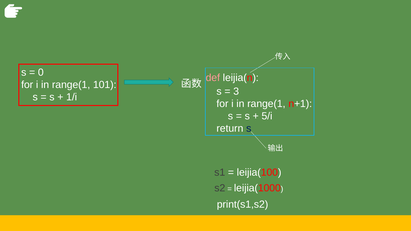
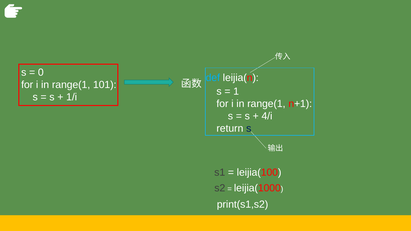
def colour: pink -> light blue (213, 78)
3: 3 -> 1 (236, 91)
5/i: 5/i -> 4/i (267, 116)
